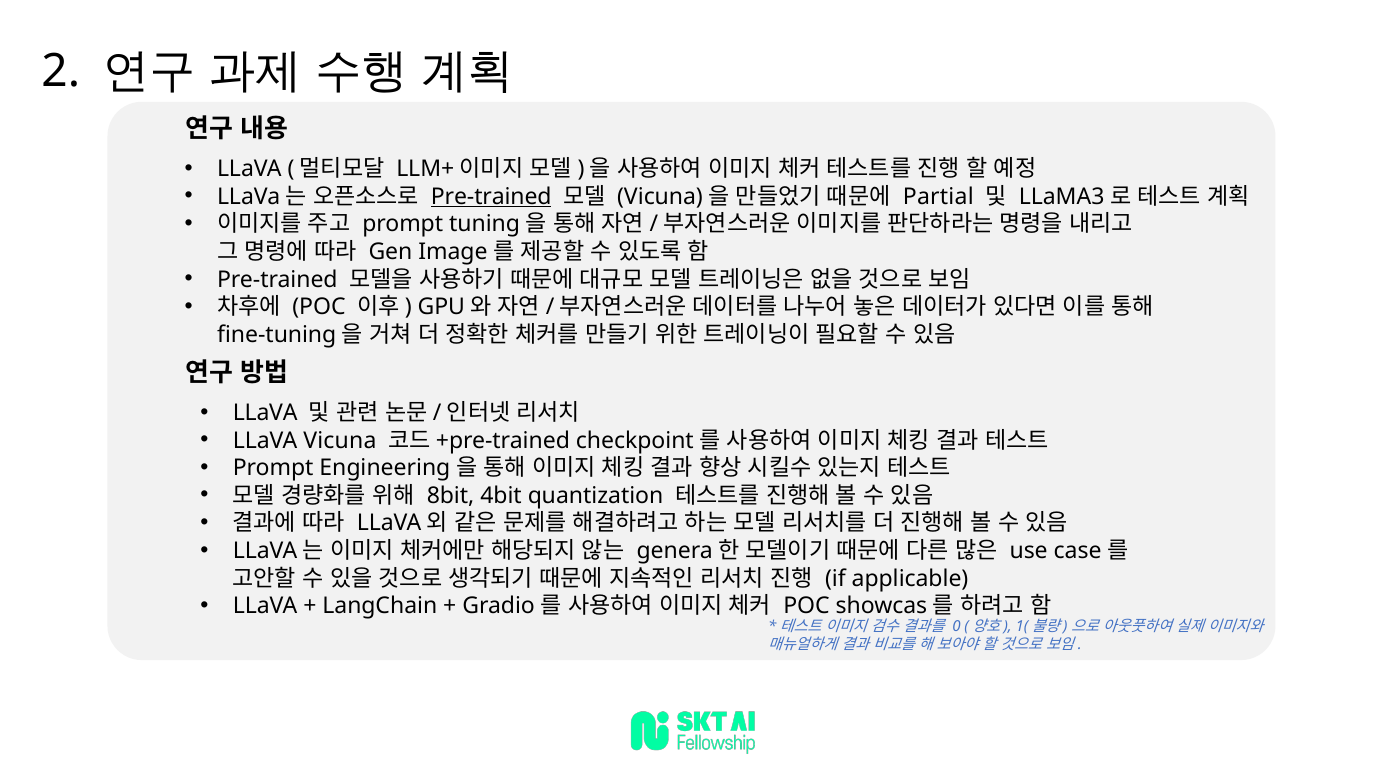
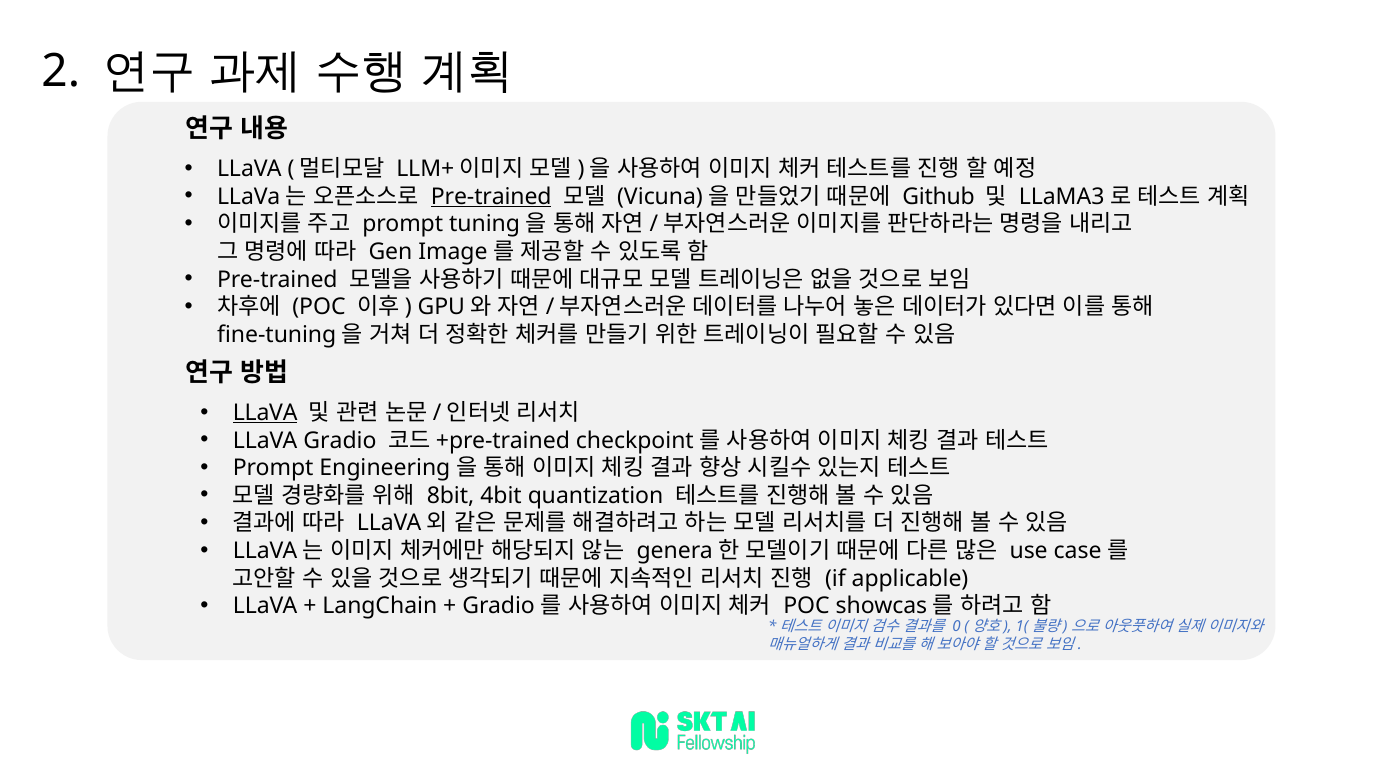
Partial: Partial -> Github (939, 197)
LLaVA underline: none -> present (265, 413)
LLaVA Vicuna: Vicuna -> Gradio (340, 440)
